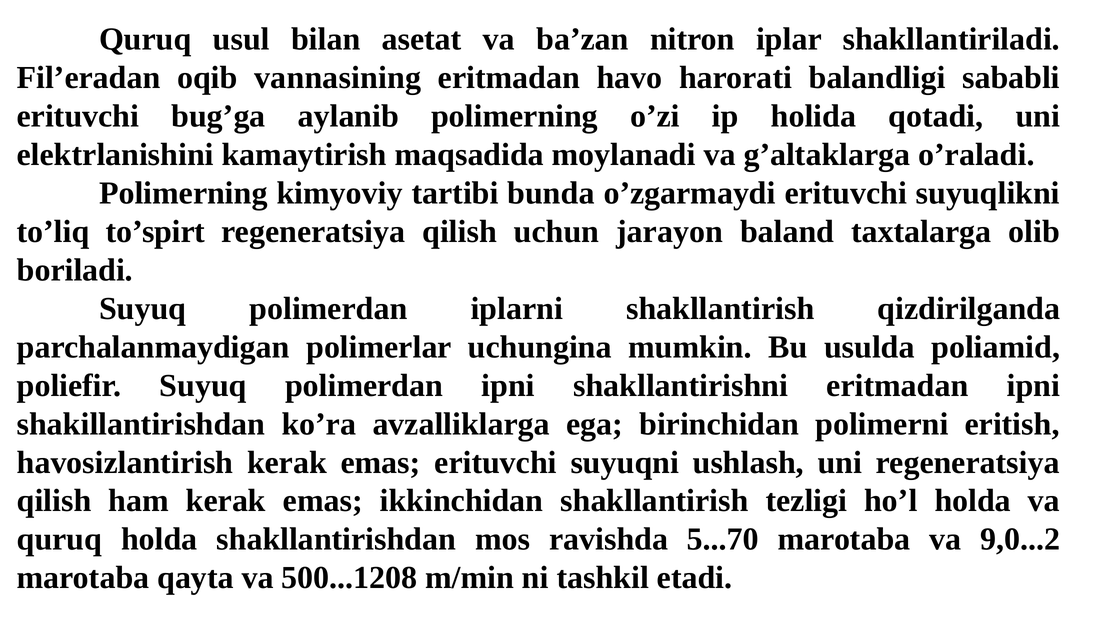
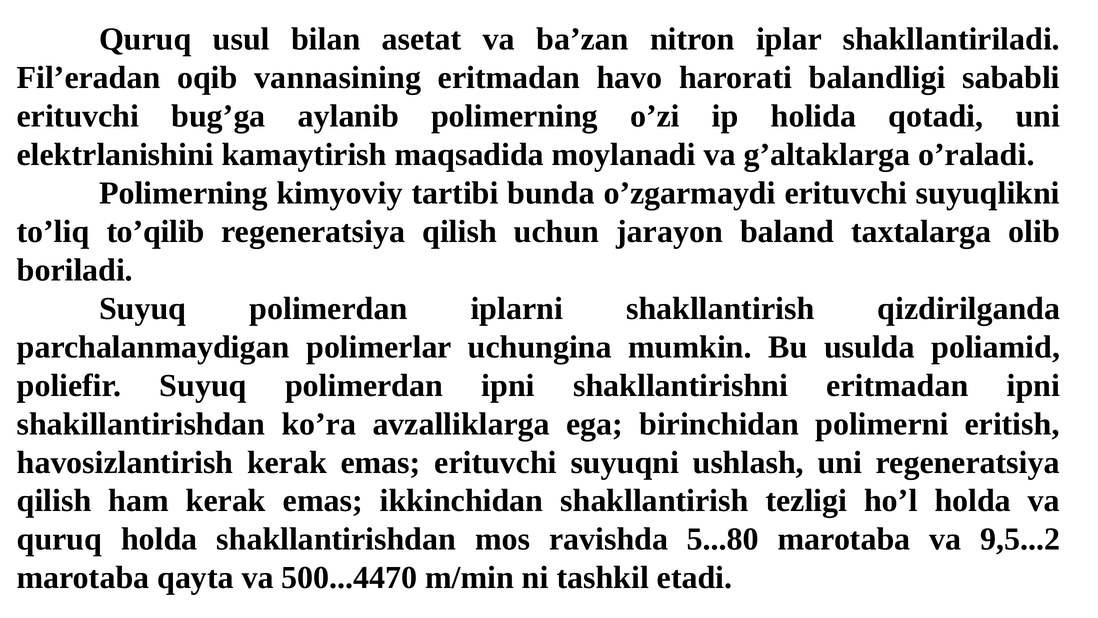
to’spirt: to’spirt -> to’qilib (155, 231)
5...70: 5...70 -> 5...80 (723, 539)
9,0...2: 9,0...2 -> 9,5...2 (1020, 539)
500...1208: 500...1208 -> 500...4470 (349, 578)
